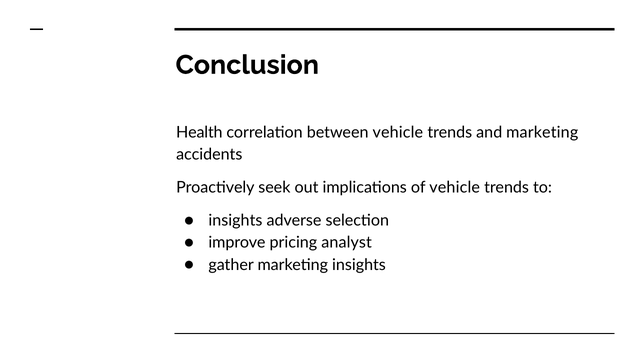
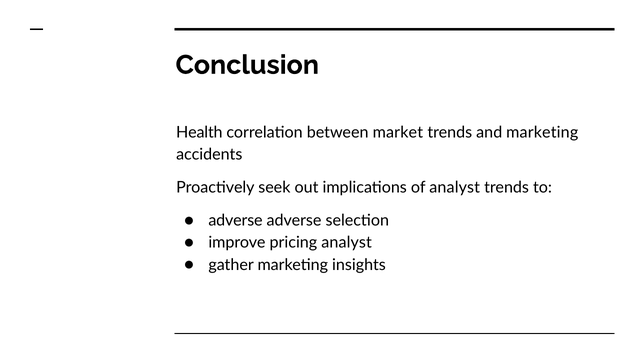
between vehicle: vehicle -> market (398, 133)
of vehicle: vehicle -> analyst (455, 188)
insights: insights -> adverse (235, 221)
